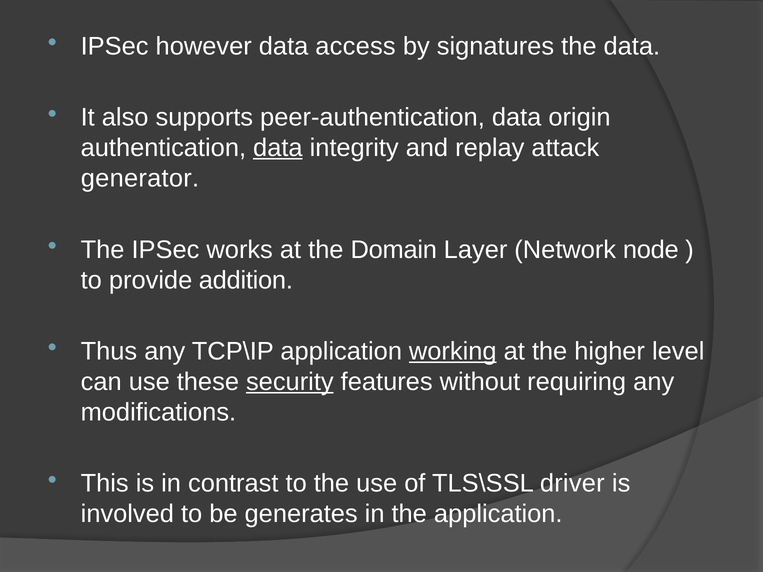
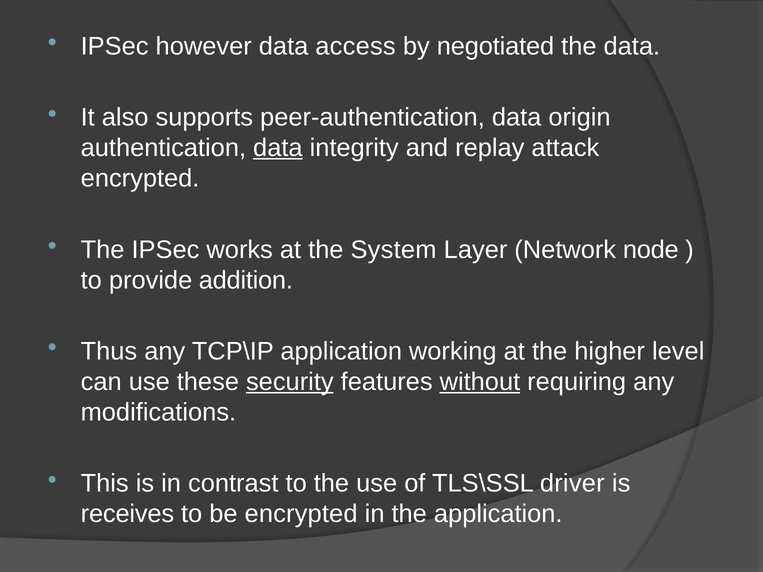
signatures: signatures -> negotiated (496, 46)
generator: generator -> encrypted (140, 179)
Domain: Domain -> System (394, 250)
working underline: present -> none (453, 351)
without underline: none -> present (480, 382)
involved: involved -> receives (127, 514)
be generates: generates -> encrypted (301, 514)
